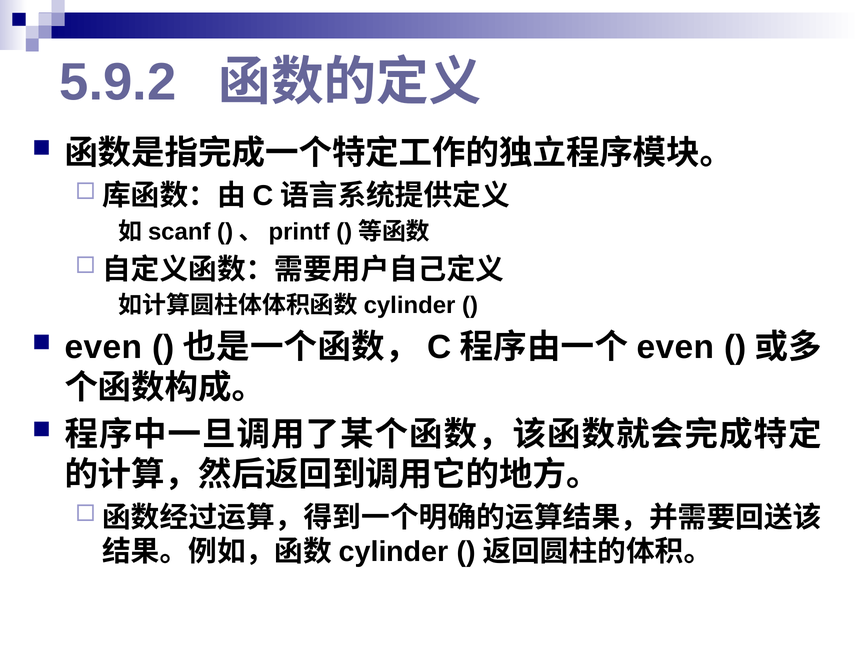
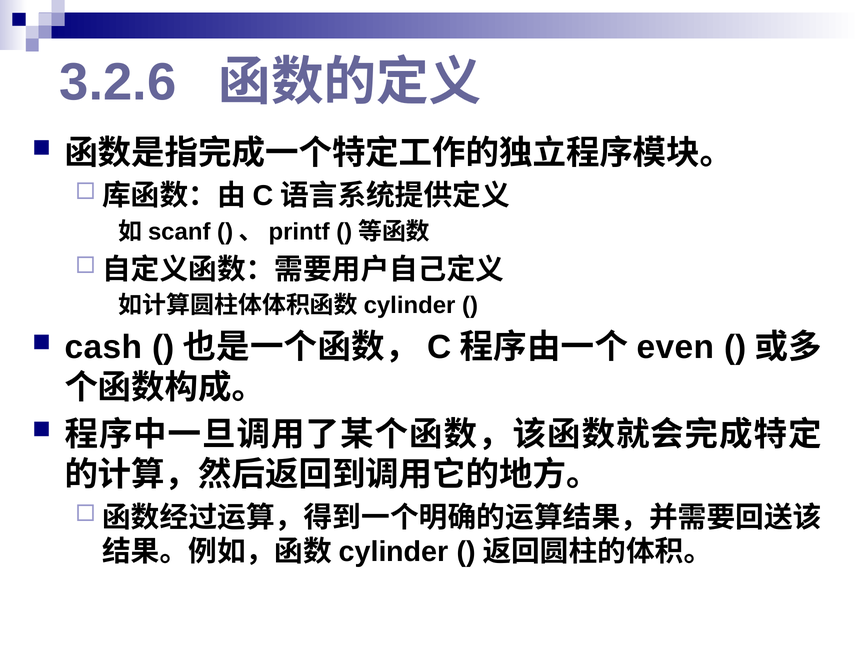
5.9.2: 5.9.2 -> 3.2.6 (118, 82)
even: even -> cash (103, 347)
